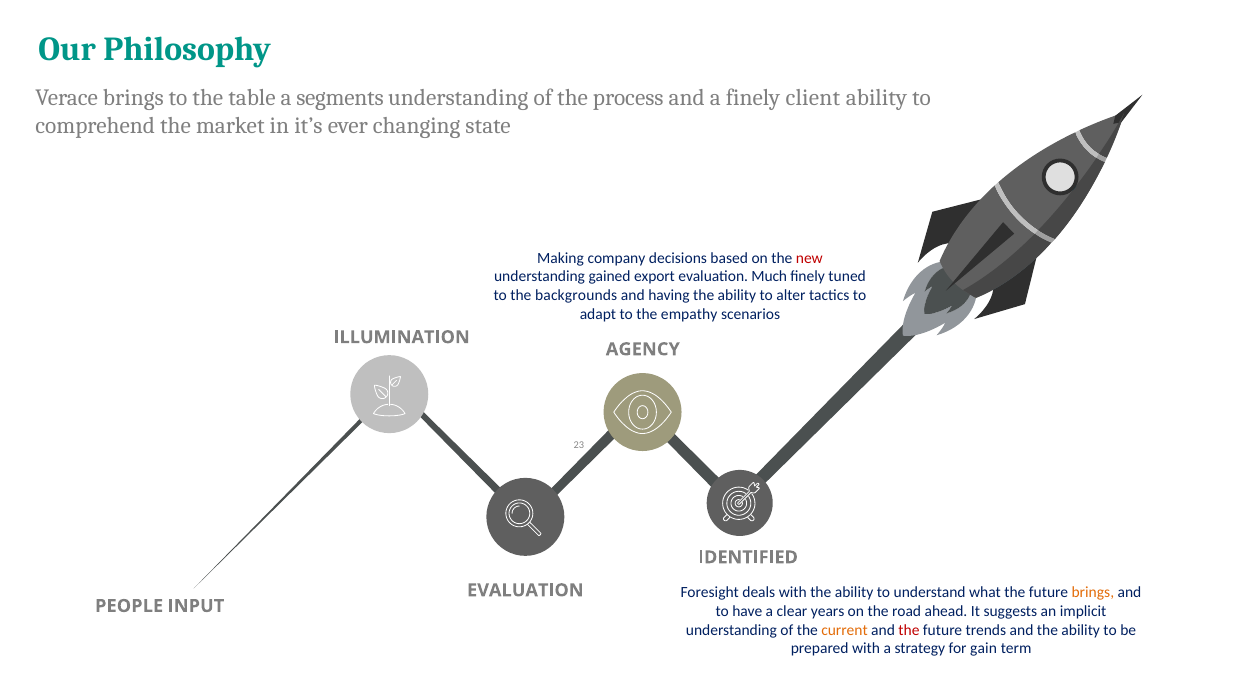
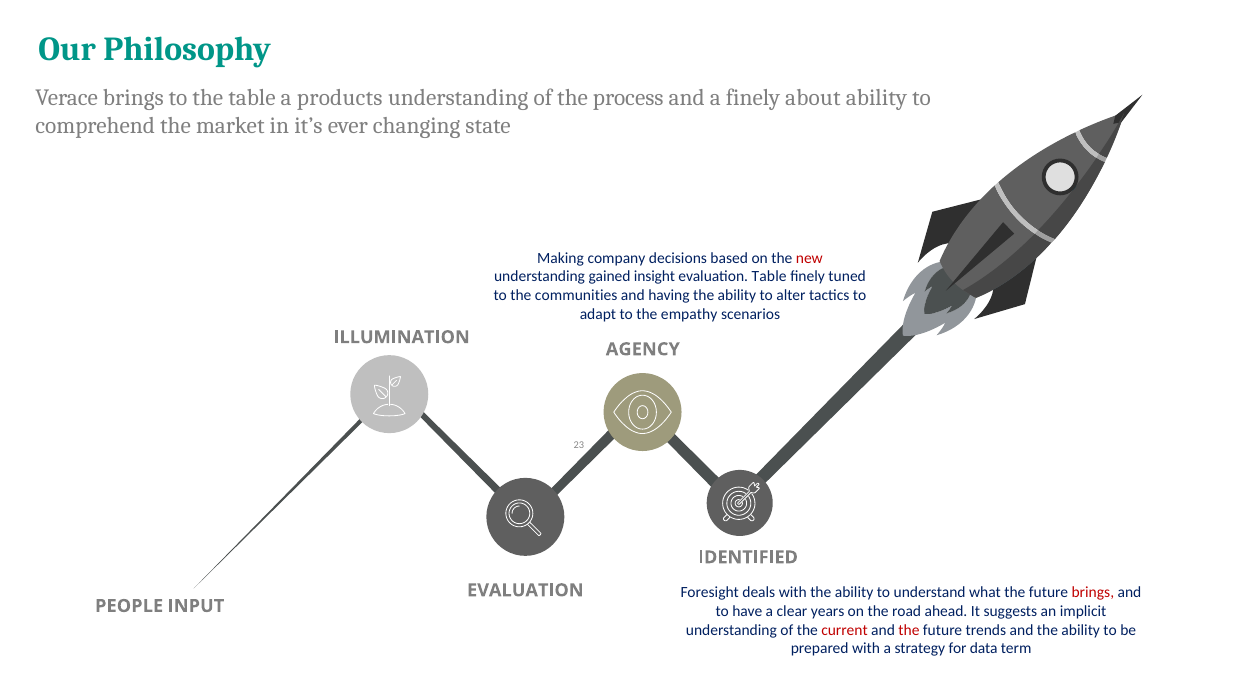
segments: segments -> products (340, 98)
client: client -> about (813, 98)
export: export -> insight (655, 277)
evaluation Much: Much -> Table (769, 277)
backgrounds: backgrounds -> communities (576, 295)
brings colour: orange -> red (1093, 593)
current colour: orange -> red (845, 630)
gain: gain -> data (984, 649)
